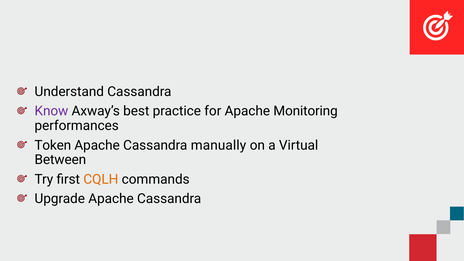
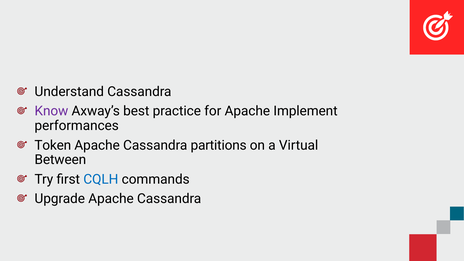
Monitoring: Monitoring -> Implement (306, 111)
manually: manually -> partitions (219, 145)
CQLH colour: orange -> blue (101, 179)
